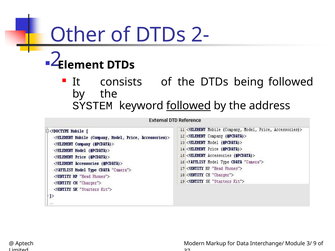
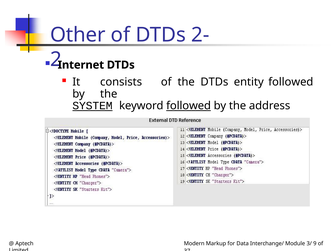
Element: Element -> Internet (81, 65)
being: being -> entity (249, 82)
SYSTEM underline: none -> present (92, 106)
